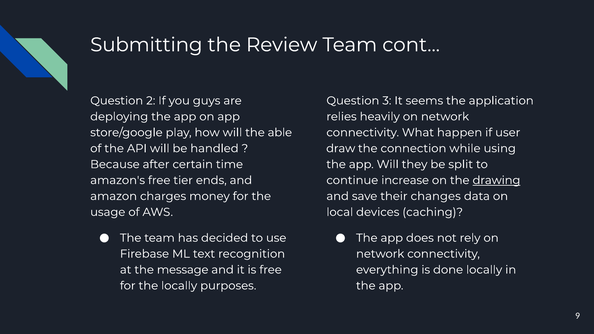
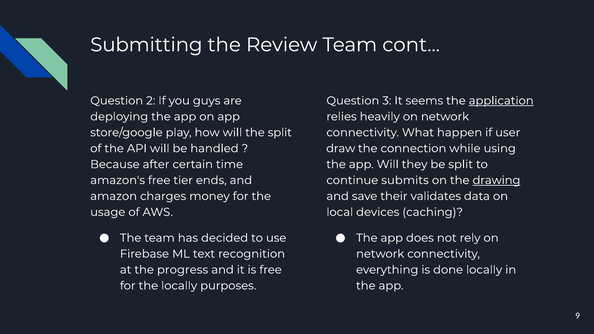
application underline: none -> present (501, 101)
the able: able -> split (280, 133)
increase: increase -> submits (405, 180)
changes: changes -> validates (436, 196)
message: message -> progress (183, 270)
